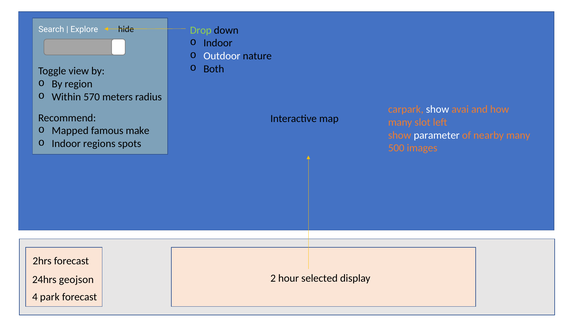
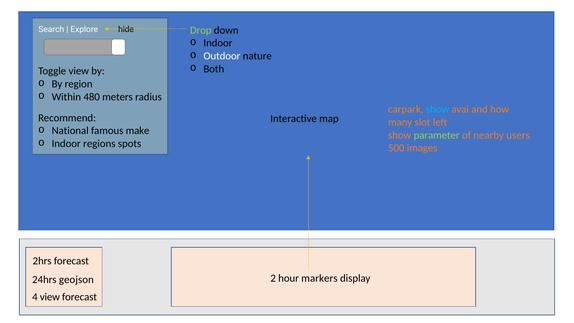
570: 570 -> 480 (92, 97)
show colour: white -> light blue (438, 109)
Mapped: Mapped -> National (70, 131)
parameter colour: white -> light green (437, 135)
nearby many: many -> users (518, 135)
selected: selected -> markers (319, 278)
4 park: park -> view (50, 297)
